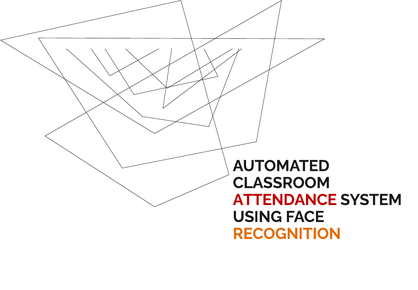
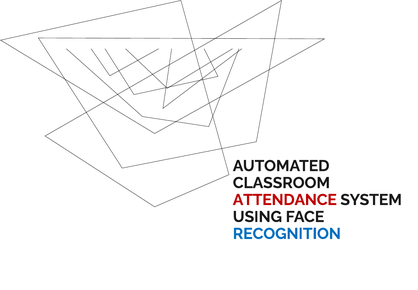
RECOGNITION colour: orange -> blue (287, 233)
